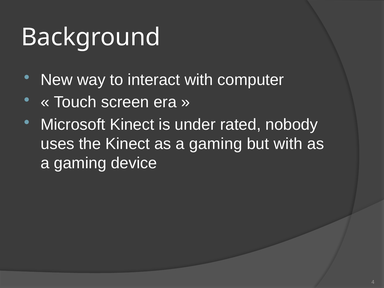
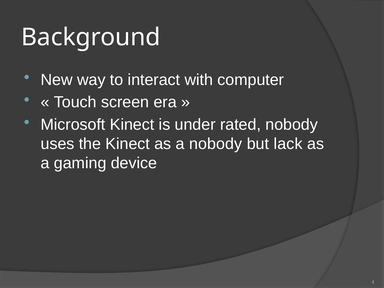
Kinect as a gaming: gaming -> nobody (216, 144)
but with: with -> lack (288, 144)
